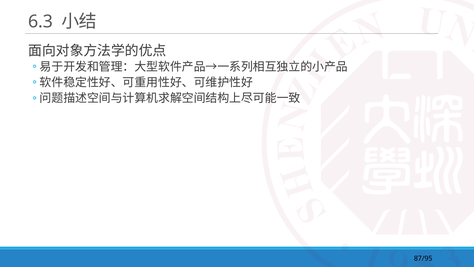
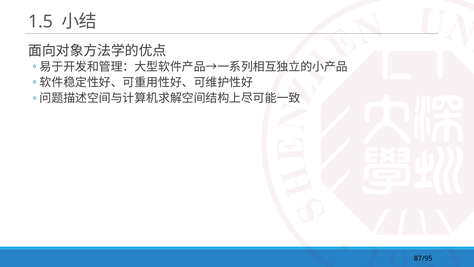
6.3: 6.3 -> 1.5 (41, 22)
